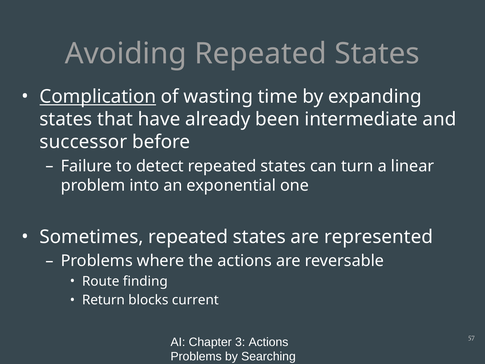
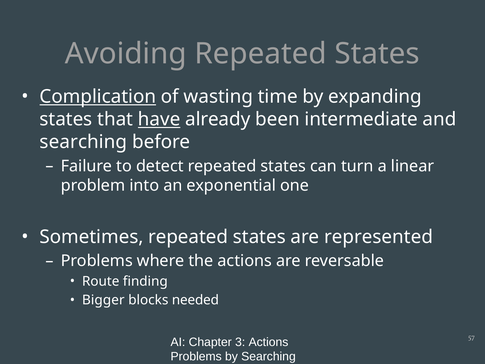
have underline: none -> present (159, 119)
successor: successor -> searching (83, 142)
Return: Return -> Bigger (103, 300)
current: current -> needed (195, 300)
